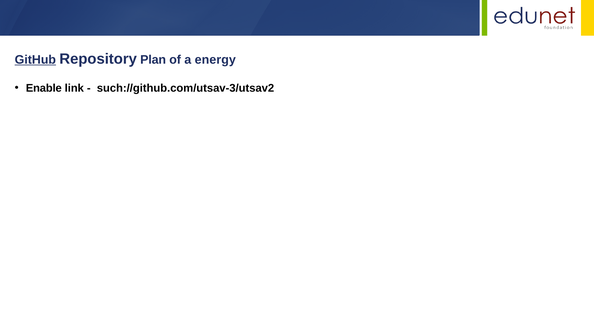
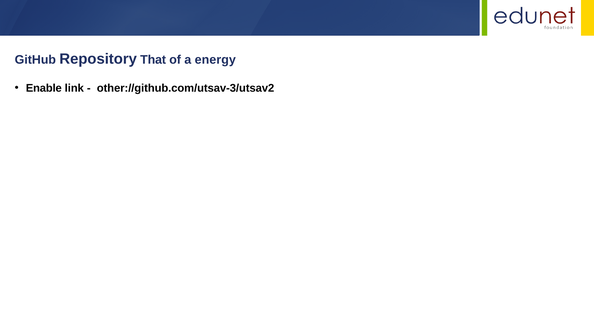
GitHub underline: present -> none (35, 60)
Plan: Plan -> That (153, 60)
such://github.com/utsav-3/utsav2: such://github.com/utsav-3/utsav2 -> other://github.com/utsav-3/utsav2 (186, 88)
